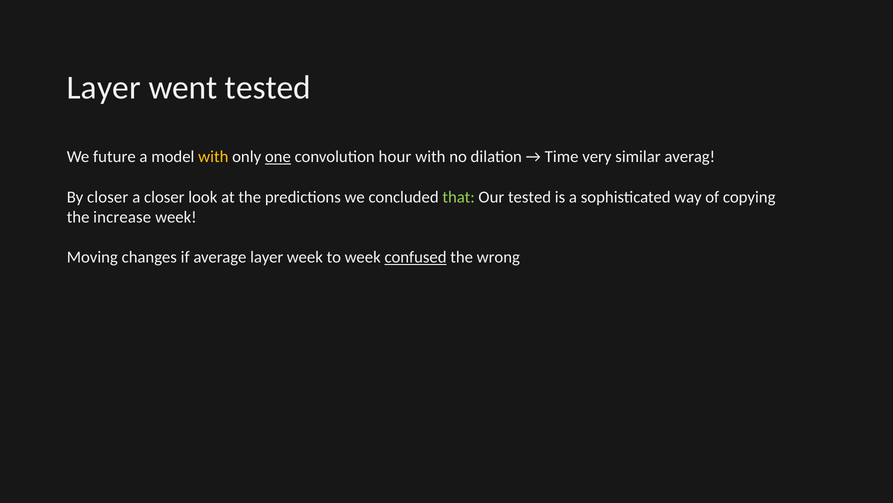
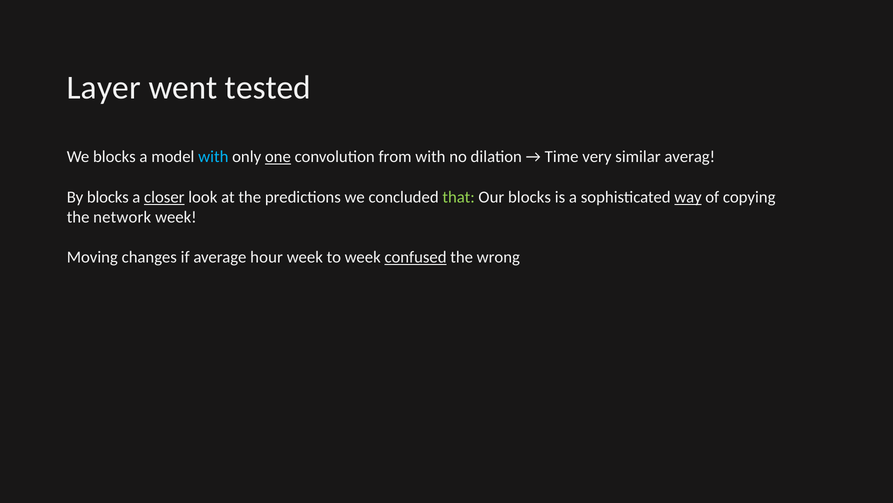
We future: future -> blocks (114, 157)
with colour: yellow -> light blue (213, 157)
hour: hour -> from (395, 157)
By closer: closer -> blocks (108, 197)
closer underline: none -> present (164, 197)
Our tested: tested -> blocks (530, 197)
way underline: none -> present (688, 197)
increase: increase -> network (122, 217)
average layer: layer -> hour (267, 257)
